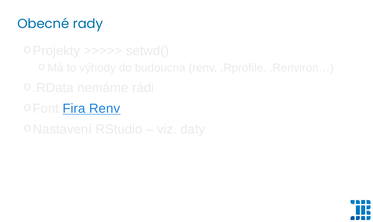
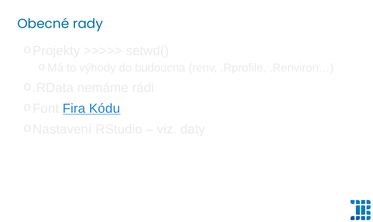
Fira Renv: Renv -> Kódu (105, 108)
